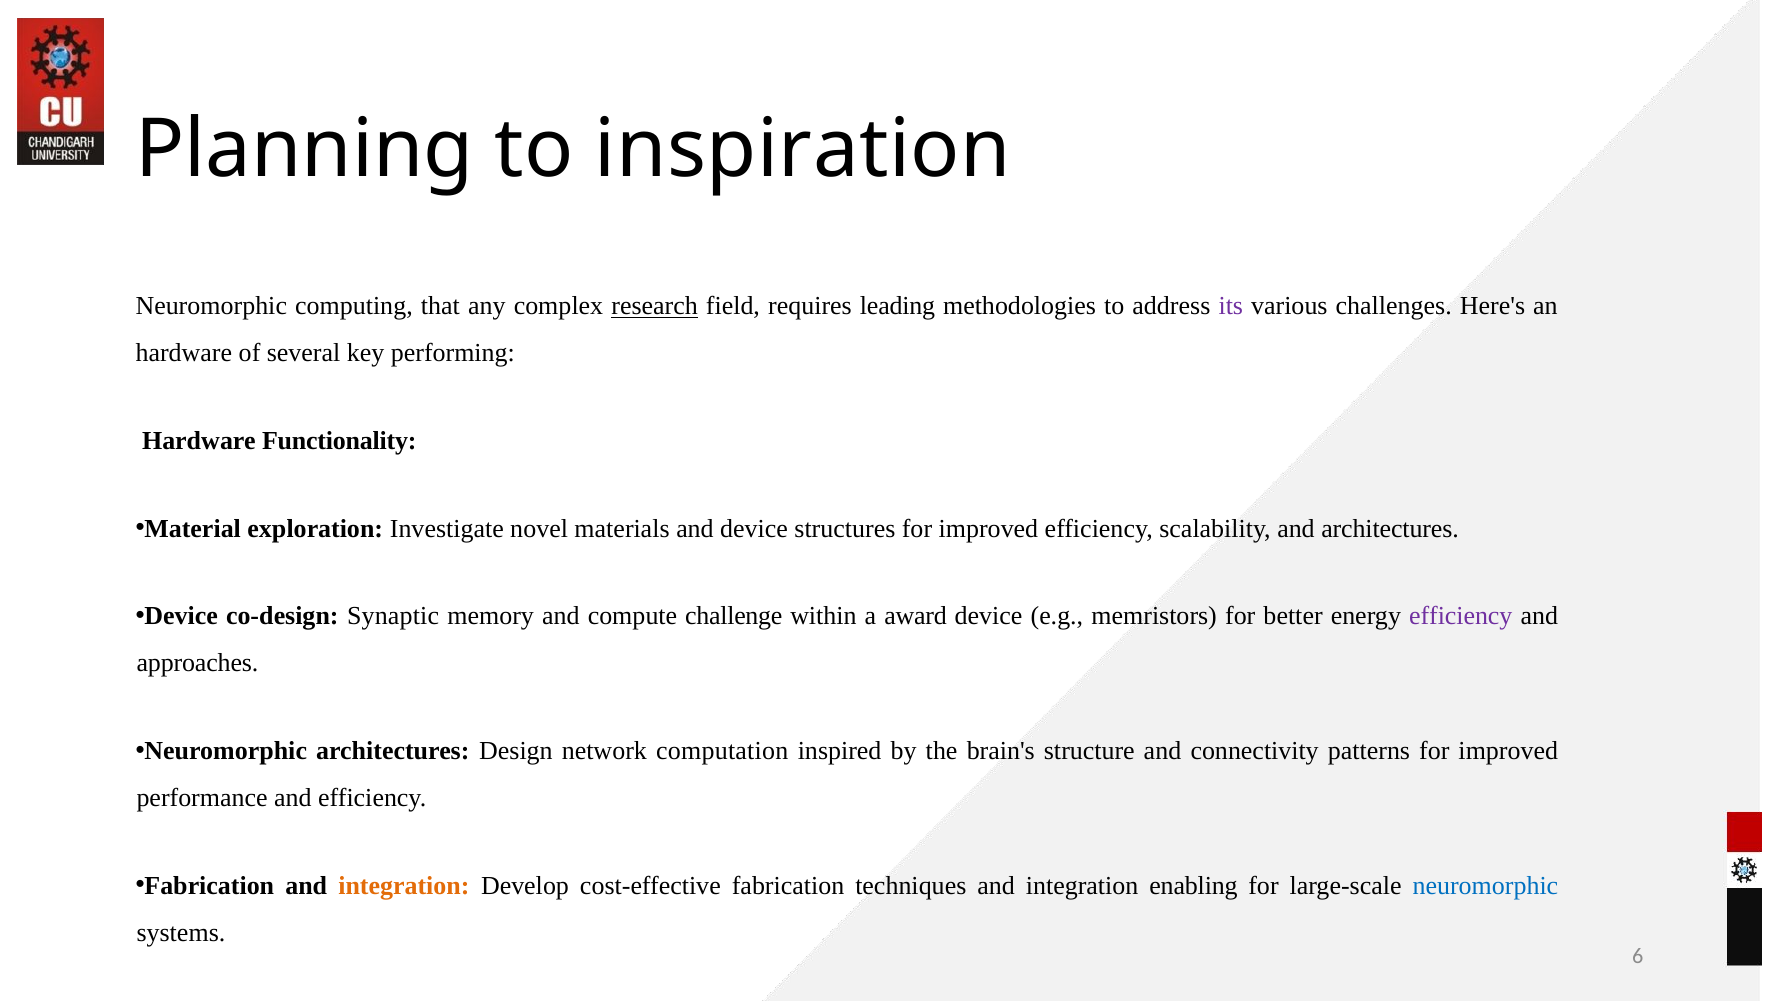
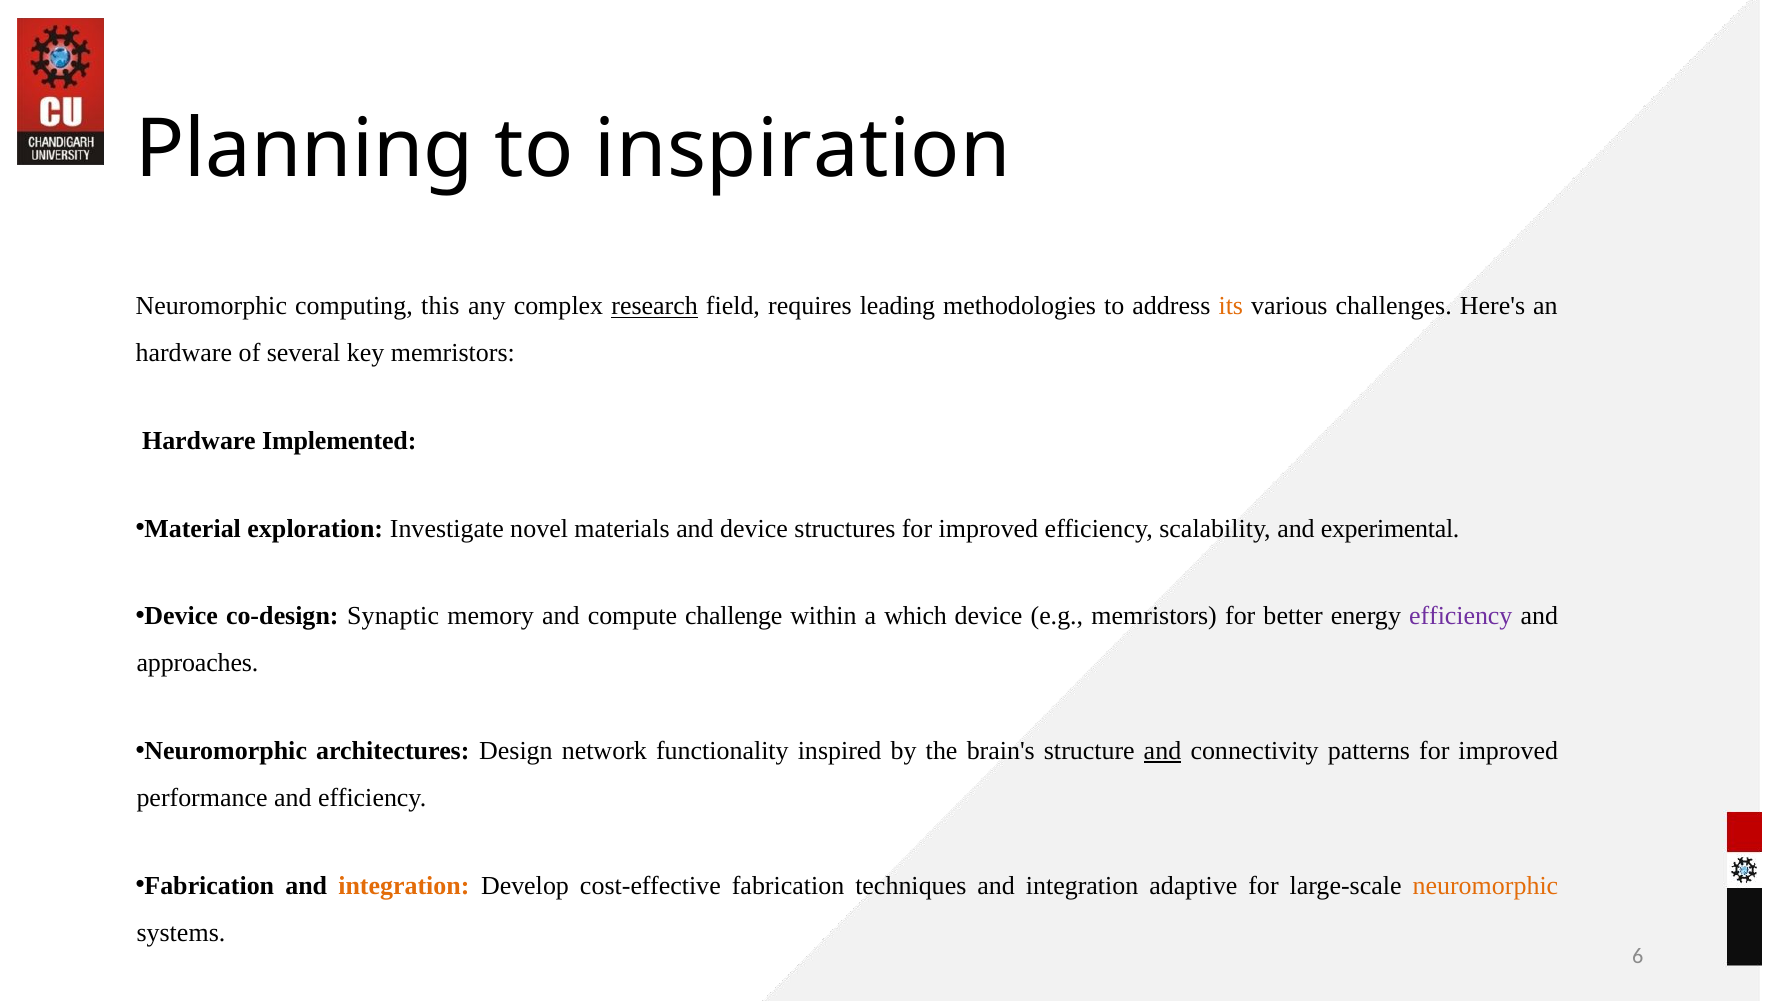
that: that -> this (440, 306)
its colour: purple -> orange (1231, 306)
key performing: performing -> memristors (453, 353)
Functionality: Functionality -> Implemented (339, 441)
and architectures: architectures -> experimental (1390, 529)
award: award -> which (916, 616)
computation: computation -> functionality (722, 751)
and underline: none -> present (1163, 751)
enabling: enabling -> adaptive (1193, 885)
neuromorphic colour: blue -> orange (1485, 885)
